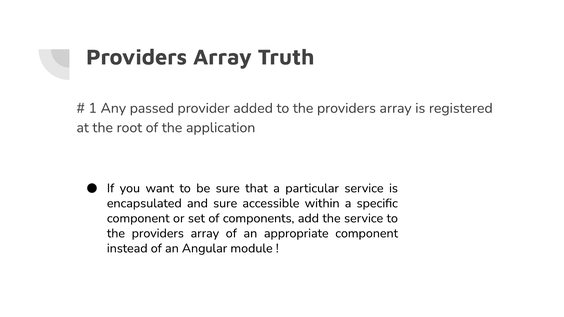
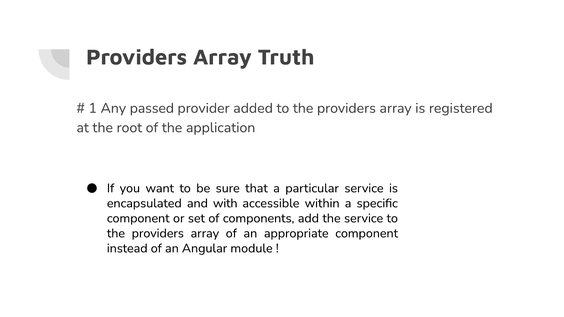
and sure: sure -> with (225, 203)
